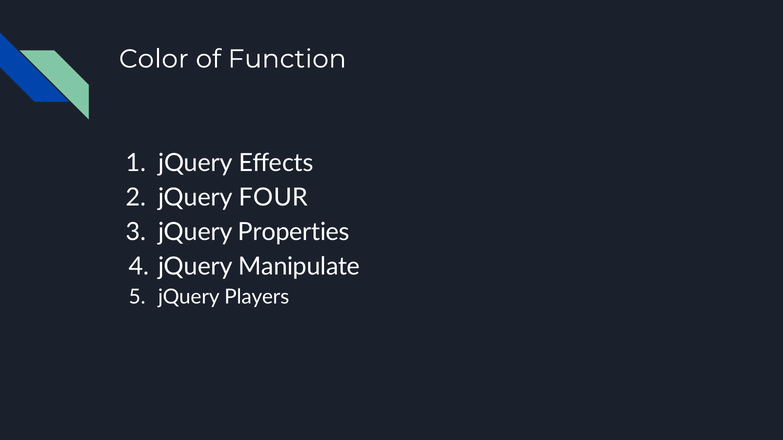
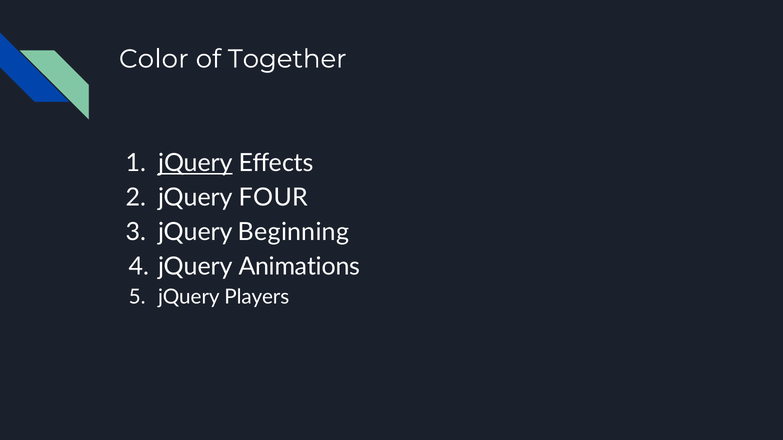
Function: Function -> Together (287, 59)
jQuery underline: none -> present (195, 163)
Properties: Properties -> Beginning (294, 232)
Manipulate: Manipulate -> Animations (299, 267)
